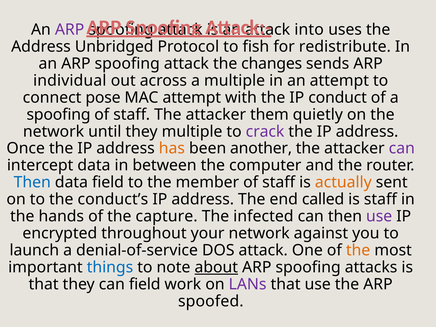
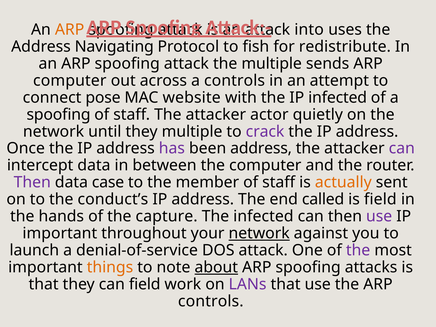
ARP colour: purple -> orange (70, 30)
Unbridged: Unbridged -> Navigating (114, 47)
the changes: changes -> multiple (272, 64)
individual: individual -> computer (70, 80)
a multiple: multiple -> controls (235, 80)
MAC attempt: attempt -> website (192, 97)
IP conduct: conduct -> infected (338, 97)
them: them -> actor (269, 114)
has colour: orange -> purple (172, 148)
been another: another -> address (261, 148)
Then colour: blue -> purple (32, 182)
data field: field -> case (108, 182)
is staff: staff -> field (380, 199)
encrypted: encrypted -> important (60, 233)
network underline: none -> present (259, 233)
the colour: orange -> purple (358, 250)
things colour: blue -> orange (110, 267)
spoofed: spoofed -> controls (211, 301)
